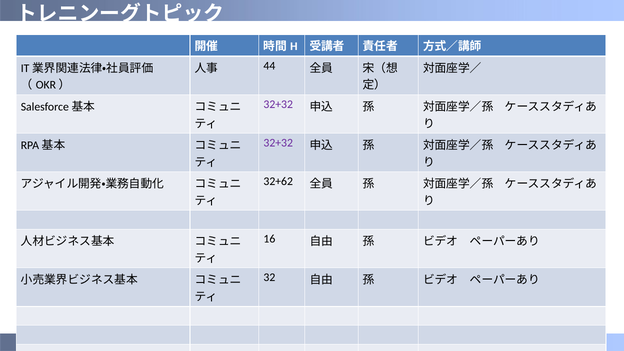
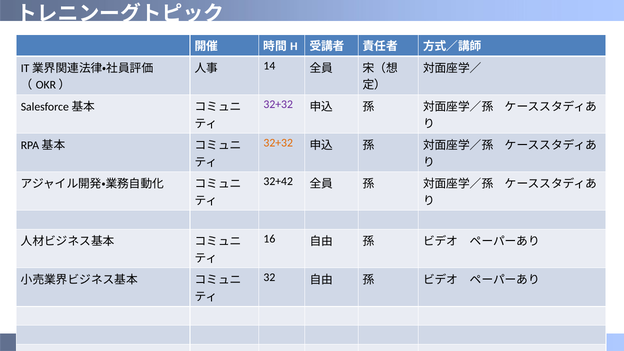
44: 44 -> 14 (269, 66)
32+32 colour: purple -> orange (278, 143)
32+62: 32+62 -> 32+42 (278, 181)
